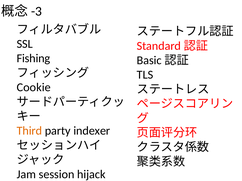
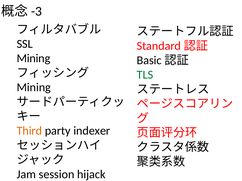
Fishing: Fishing -> Mining (33, 59)
TLS colour: black -> green (145, 75)
Cookie: Cookie -> Mining (34, 88)
